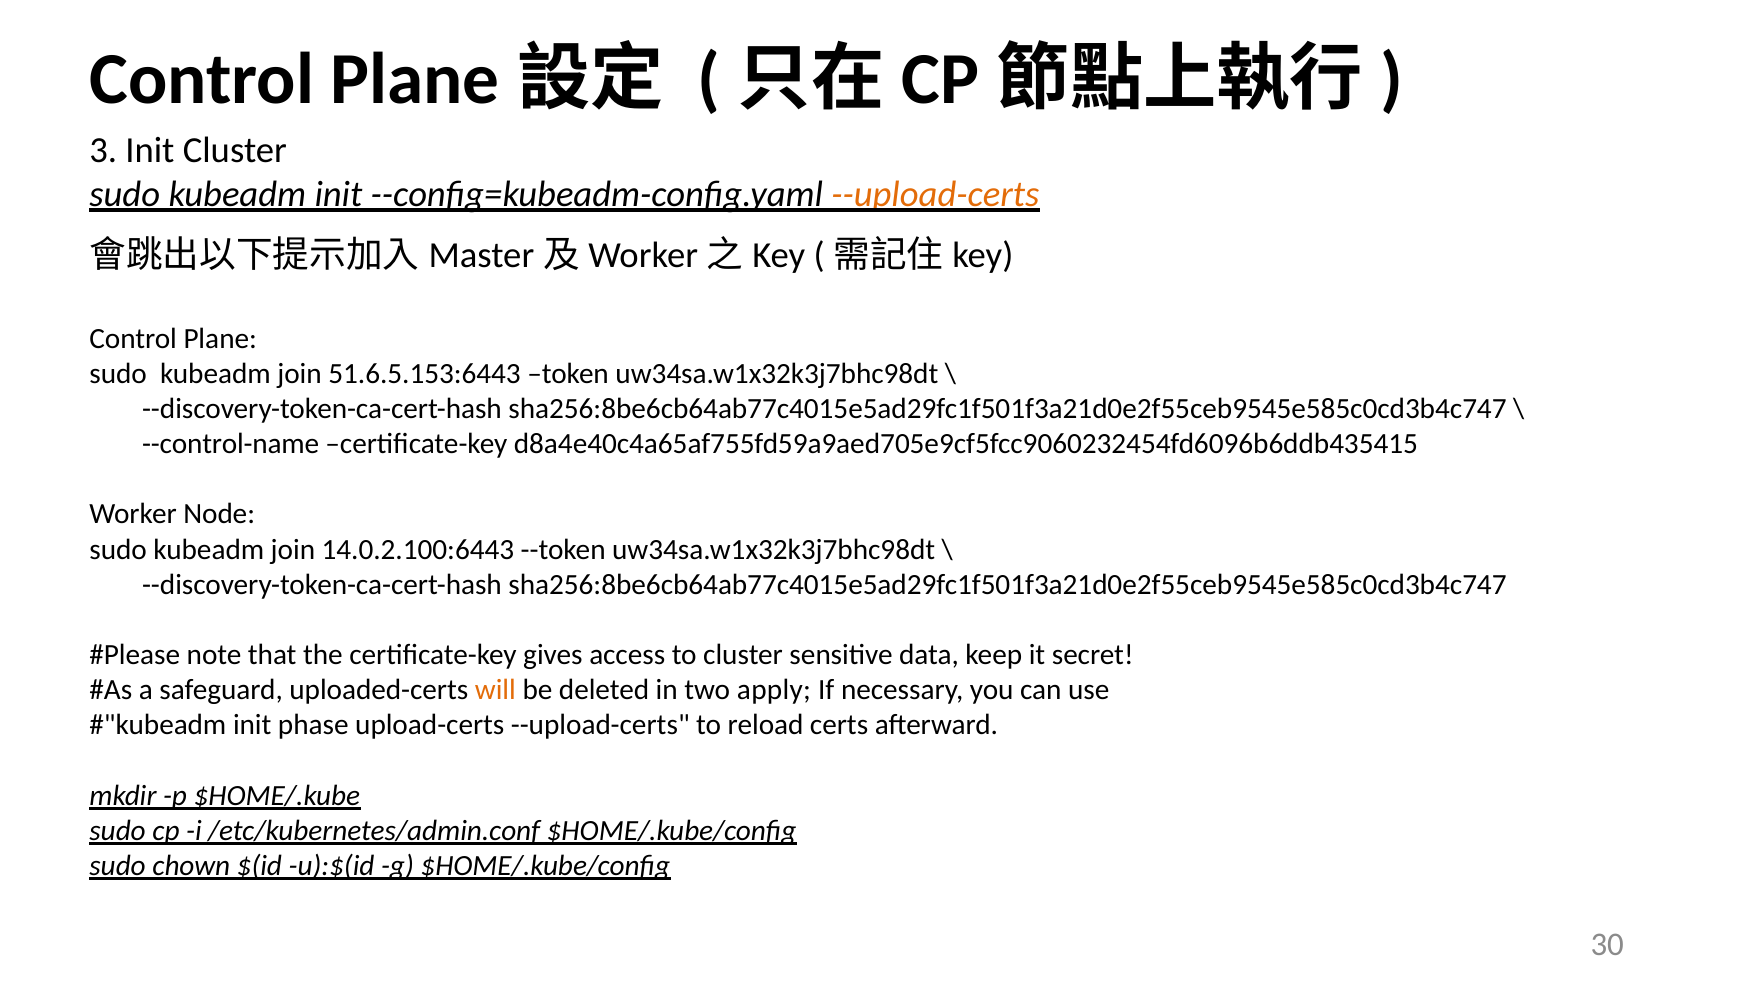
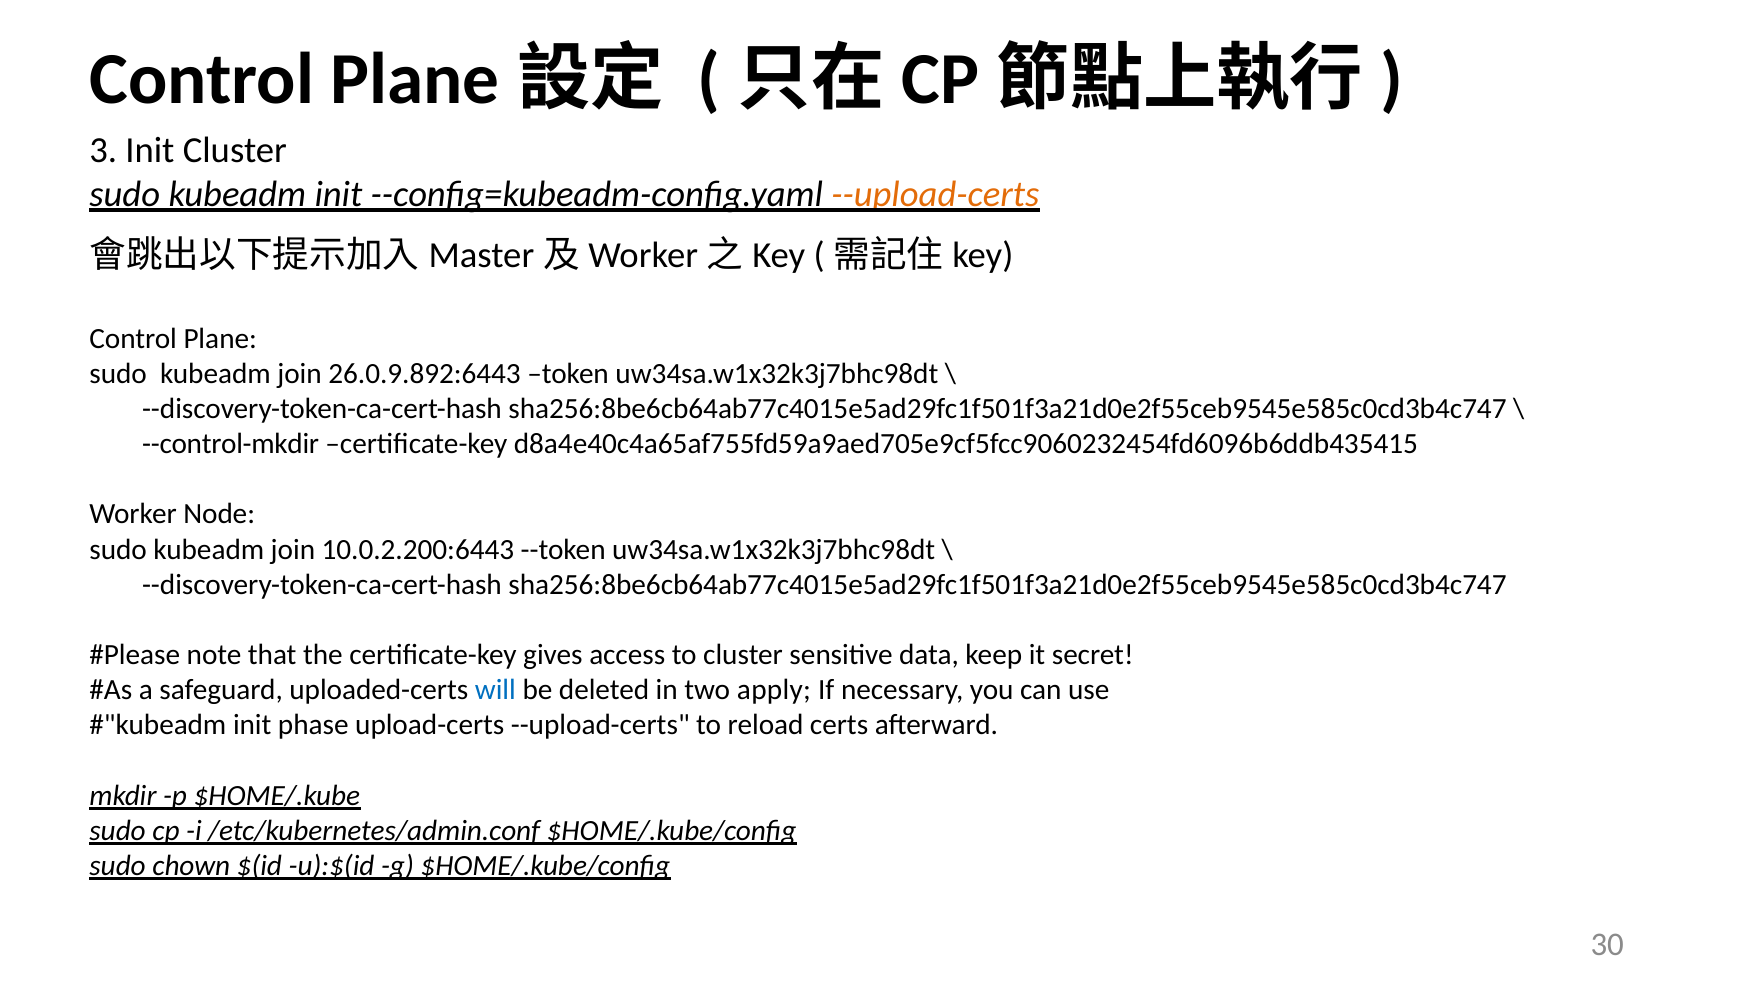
51.6.5.153:6443: 51.6.5.153:6443 -> 26.0.9.892:6443 (425, 374)
--control-name: --control-name -> --control-mkdir (231, 444)
14.0.2.100:6443: 14.0.2.100:6443 -> 10.0.2.200:6443 (418, 549)
will colour: orange -> blue (495, 690)
